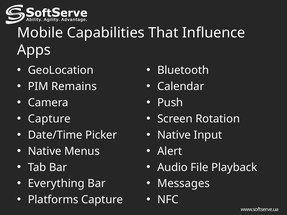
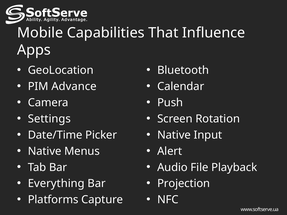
Remains: Remains -> Advance (74, 87)
Capture: Capture -> Settings (49, 119)
Messages: Messages -> Projection (184, 184)
